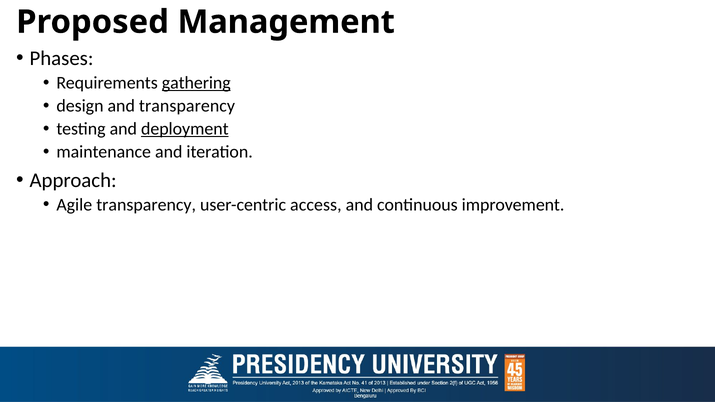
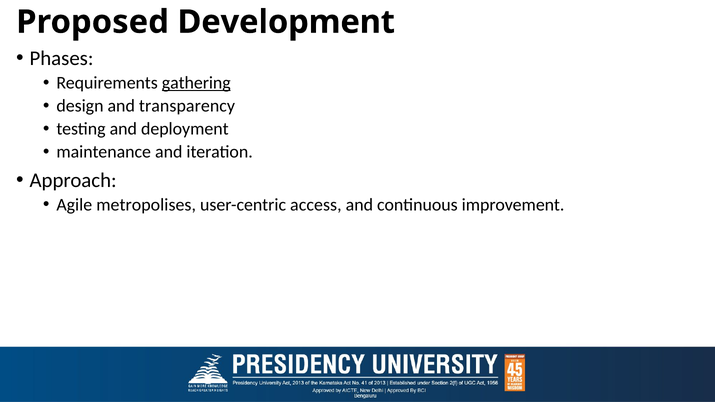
Management: Management -> Development (286, 22)
deployment underline: present -> none (185, 129)
Agile transparency: transparency -> metropolises (146, 205)
